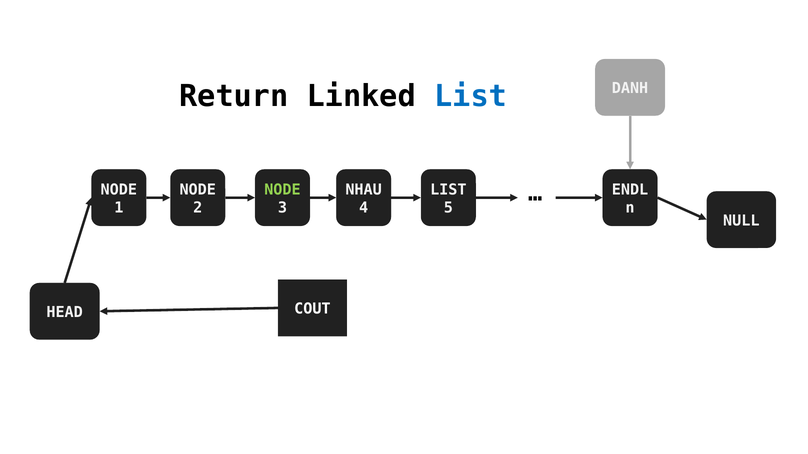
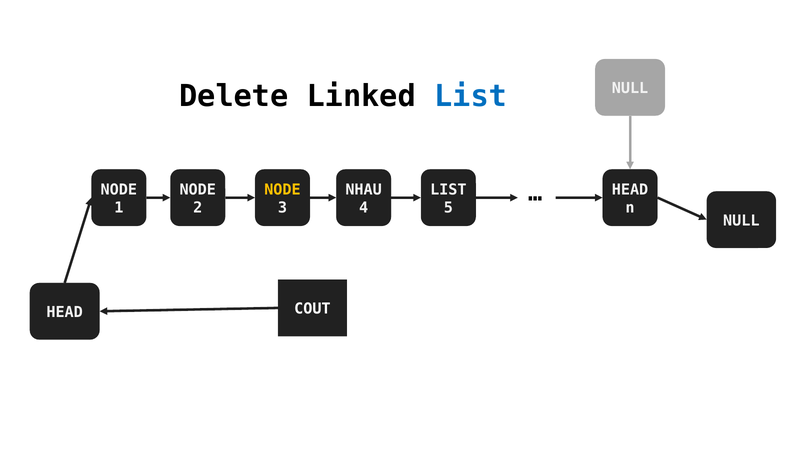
DANH: DANH -> NULL (630, 89)
Return: Return -> Delete (234, 96)
NODE colour: light green -> yellow (282, 190)
ENDL: ENDL -> HEAD (630, 190)
